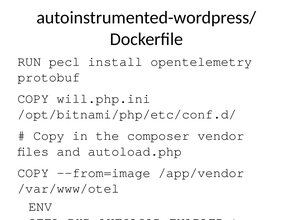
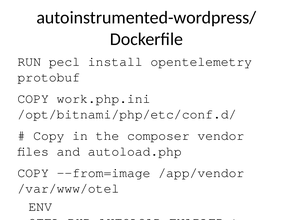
will.php.ini: will.php.ini -> work.php.ini (104, 98)
